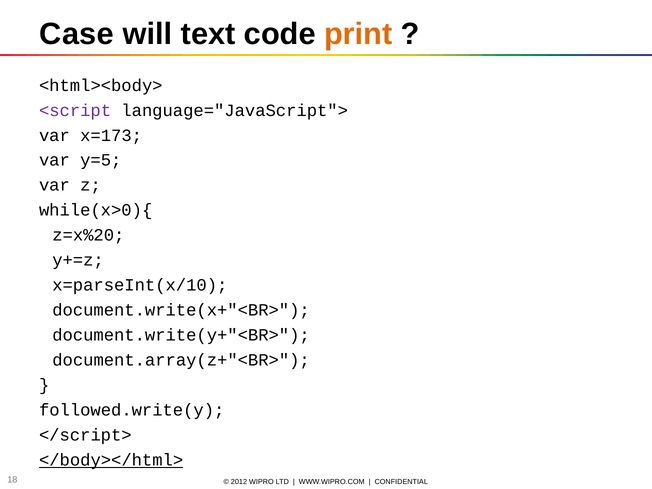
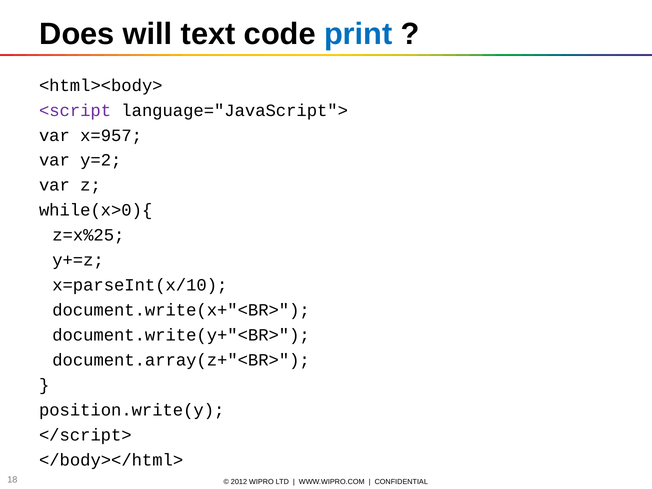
Case: Case -> Does (77, 34)
print colour: orange -> blue (358, 34)
x=173: x=173 -> x=957 (111, 135)
y=5: y=5 -> y=2 (101, 160)
z=x%20: z=x%20 -> z=x%25 (88, 235)
followed.write(y: followed.write(y -> position.write(y (132, 410)
</body></html> underline: present -> none (111, 460)
